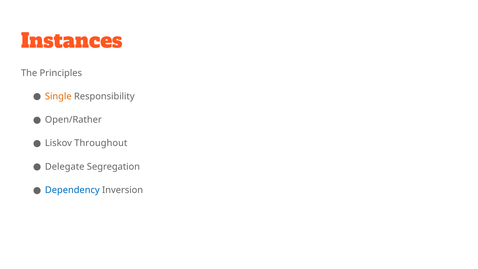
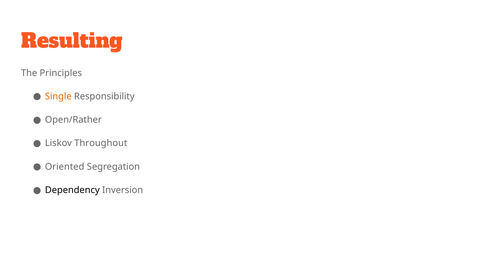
Instances: Instances -> Resulting (72, 41)
Delegate: Delegate -> Oriented (65, 167)
Dependency colour: blue -> black (72, 190)
